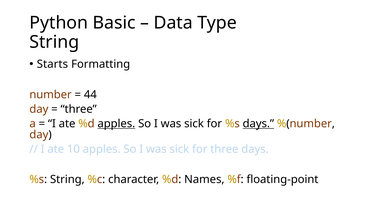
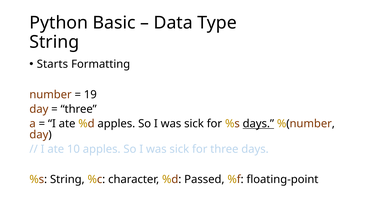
44: 44 -> 19 (90, 95)
apples underline: present -> none (116, 124)
Names: Names -> Passed (204, 180)
